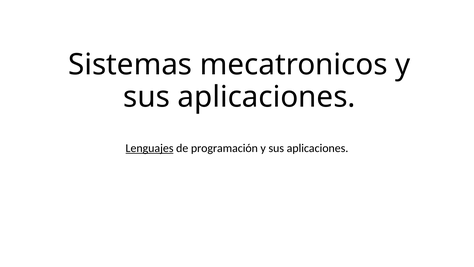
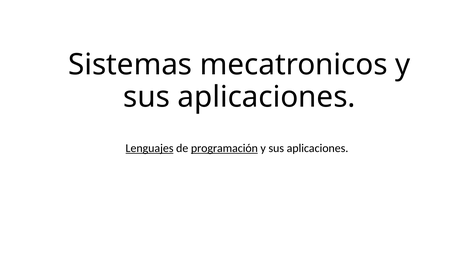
programación underline: none -> present (224, 148)
